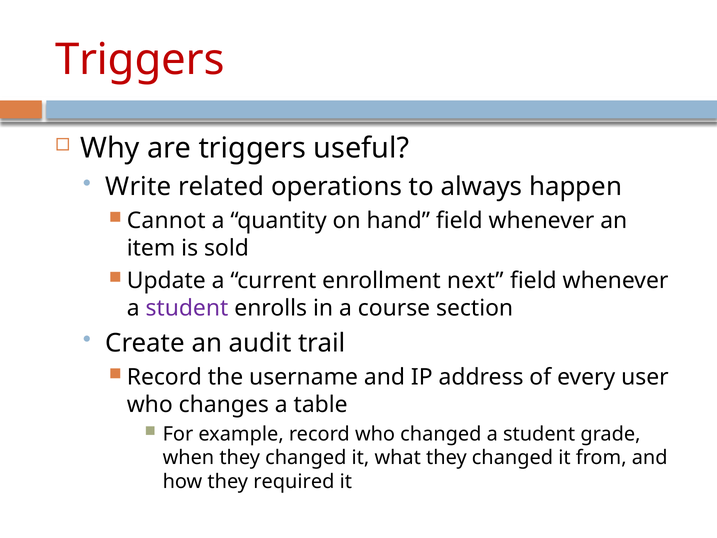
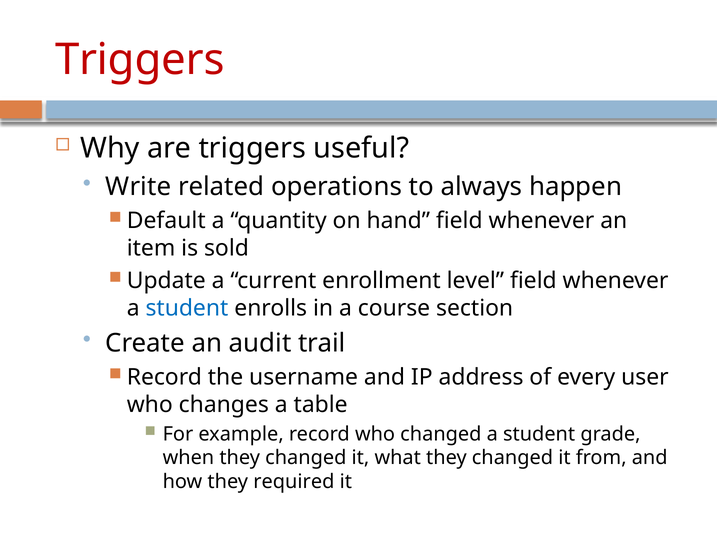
Cannot: Cannot -> Default (166, 221)
next: next -> level (475, 280)
student colour: purple -> blue (187, 308)
